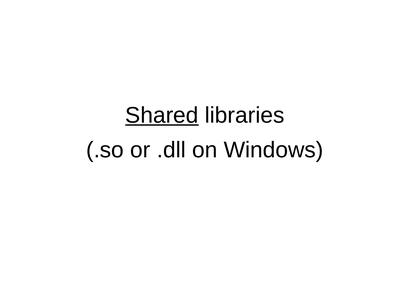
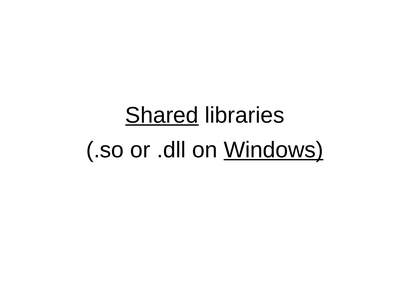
Windows underline: none -> present (274, 150)
